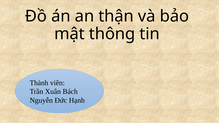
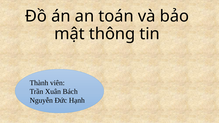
thận: thận -> toán (116, 16)
